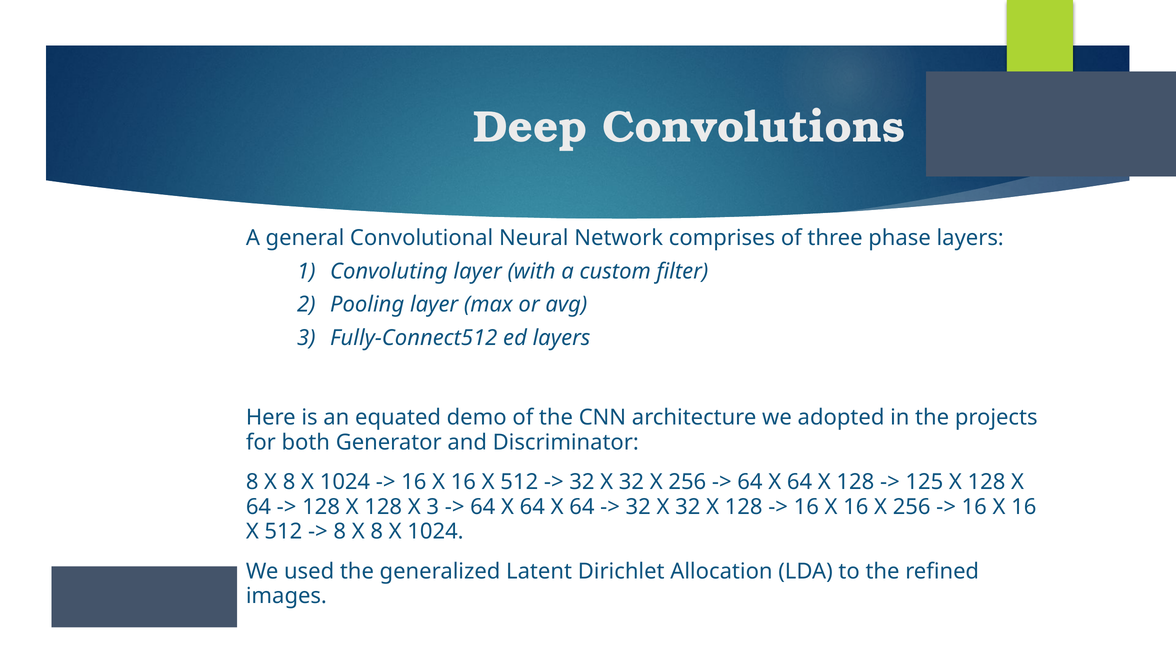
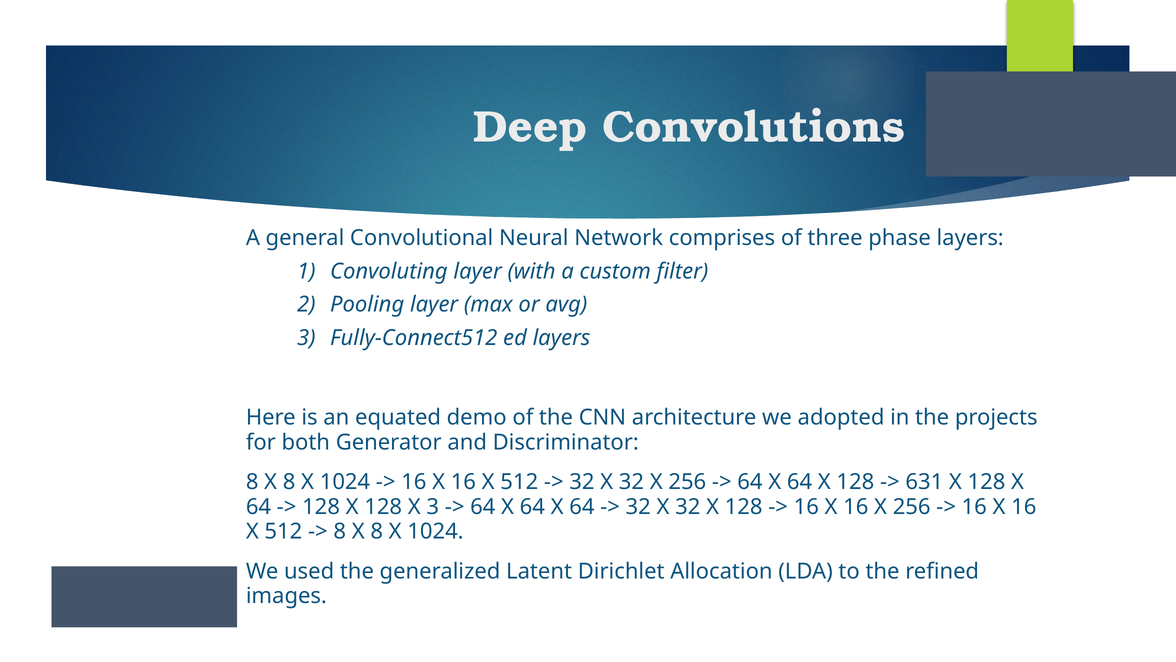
125: 125 -> 631 (924, 482)
